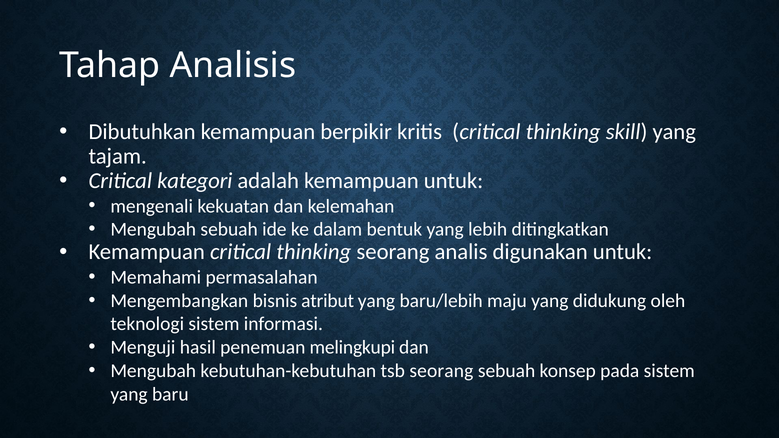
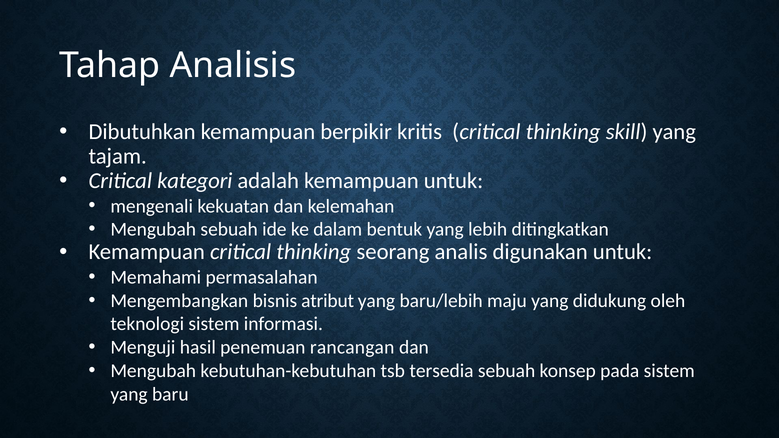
melingkupi: melingkupi -> rancangan (352, 348)
tsb seorang: seorang -> tersedia (441, 371)
